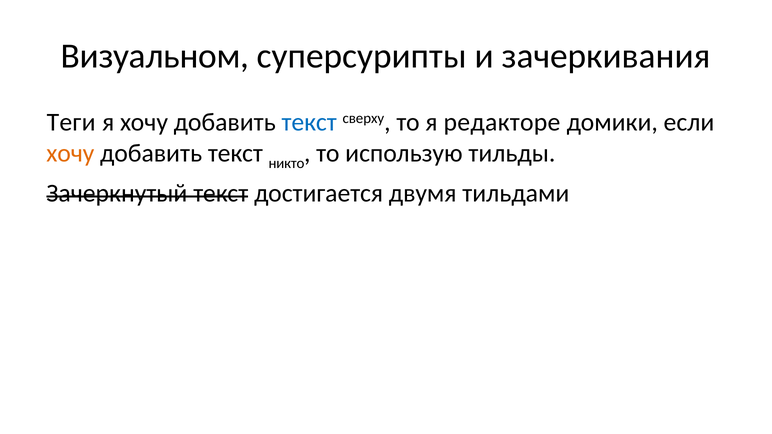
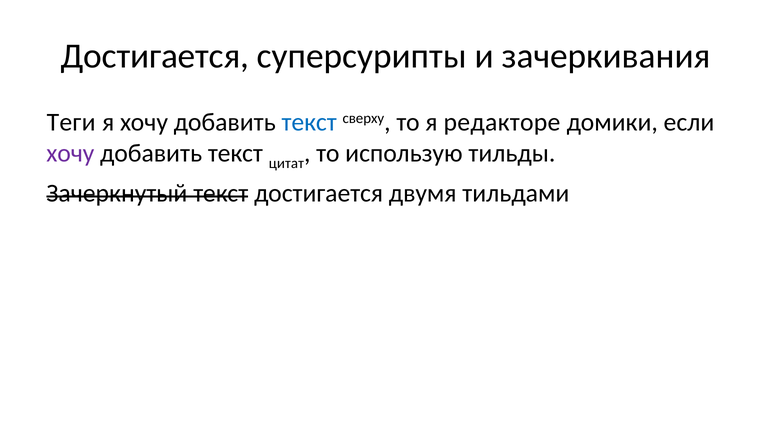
Визуальном: Визуальном -> Достигается (155, 56)
хочу colour: orange -> purple (70, 153)
никто: никто -> цитат (286, 163)
